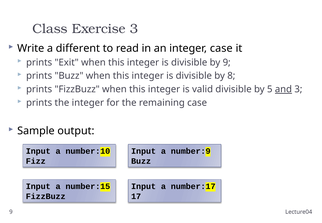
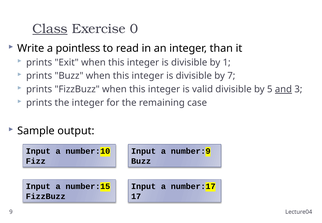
Class underline: none -> present (50, 29)
Exercise 3: 3 -> 0 (134, 29)
different: different -> pointless (78, 48)
integer case: case -> than (221, 48)
by 9: 9 -> 1 (227, 62)
8: 8 -> 7 (231, 76)
